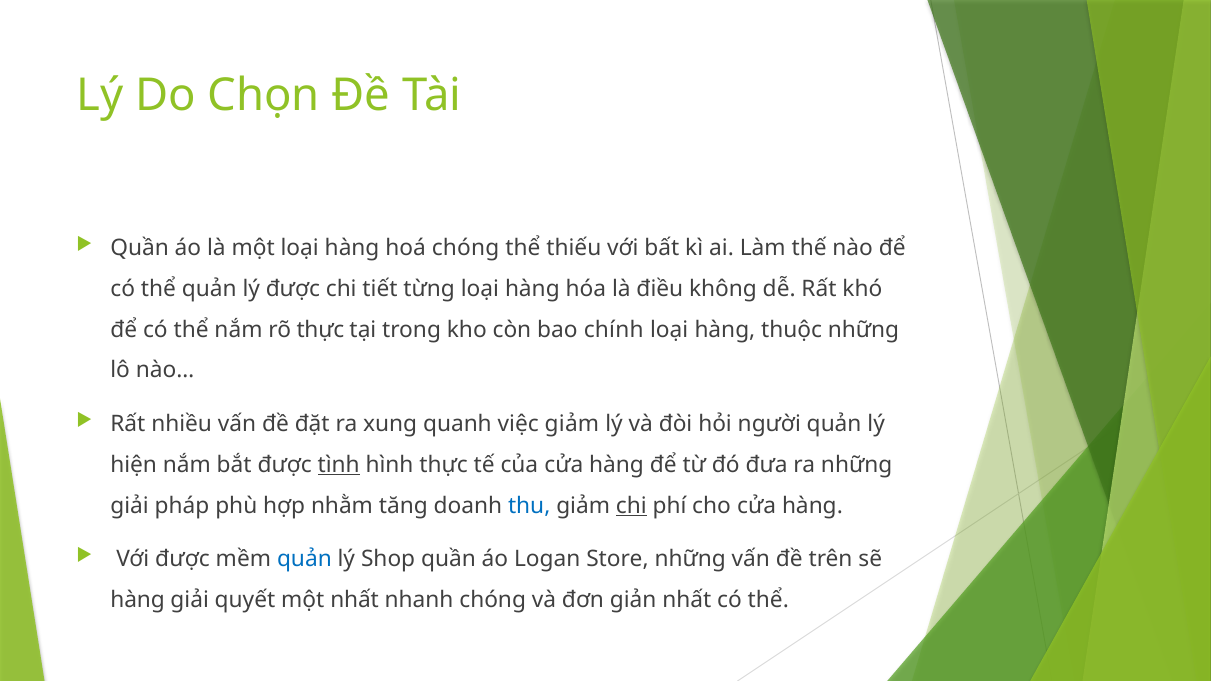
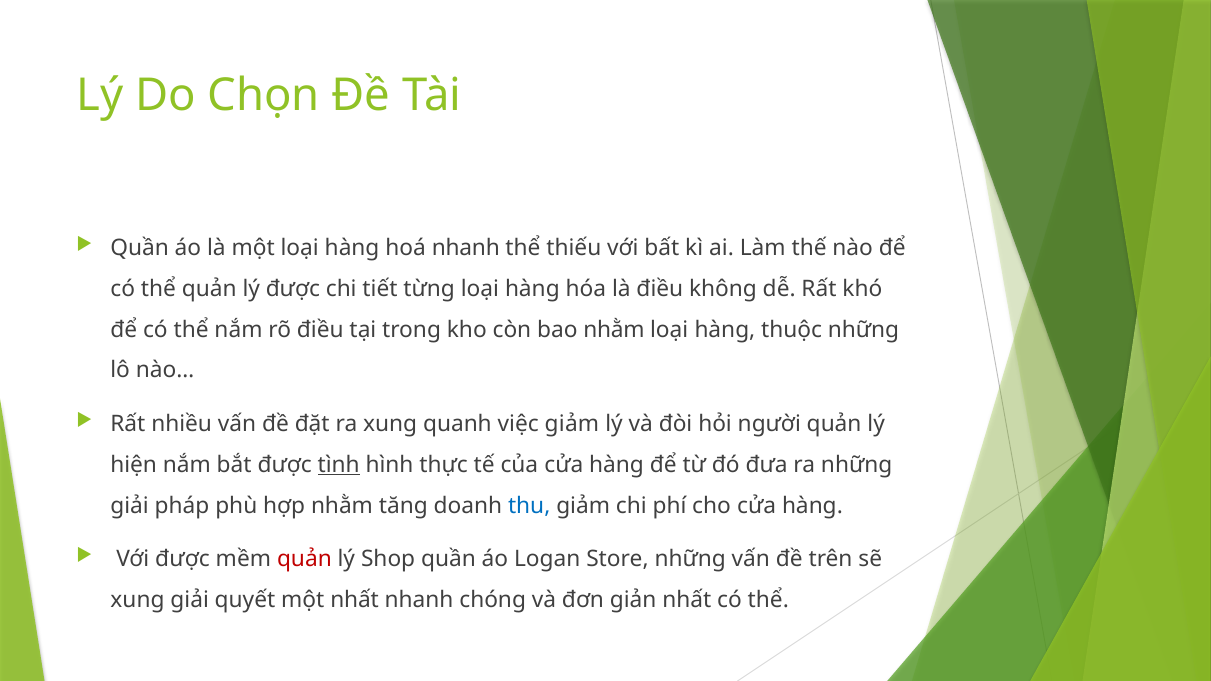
hoá chóng: chóng -> nhanh (466, 248)
rõ thực: thực -> điều (320, 330)
bao chính: chính -> nhằm (614, 330)
chi underline: present -> none (631, 506)
quản colour: blue -> red (304, 559)
hàng: hàng -> xung (137, 600)
